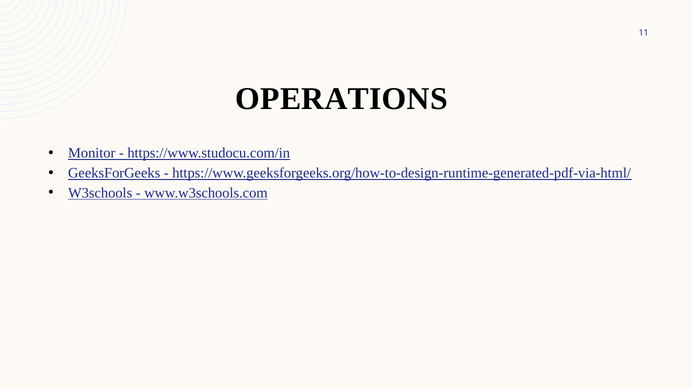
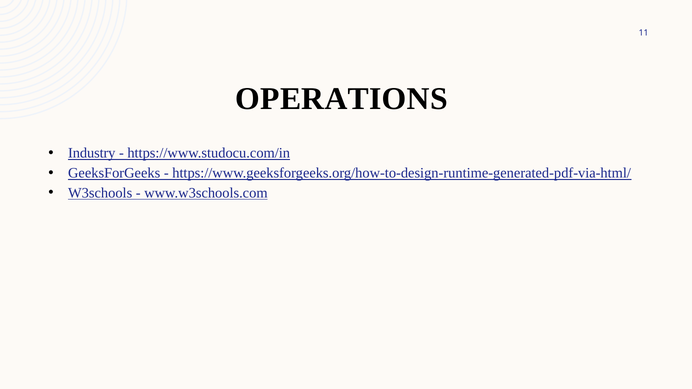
Monitor: Monitor -> Industry (92, 153)
